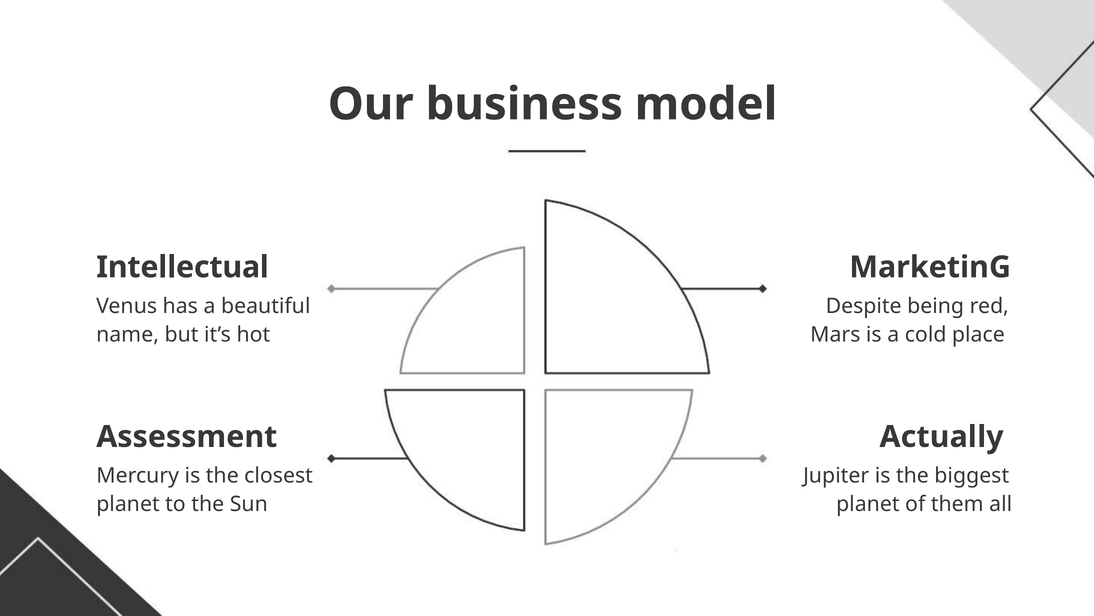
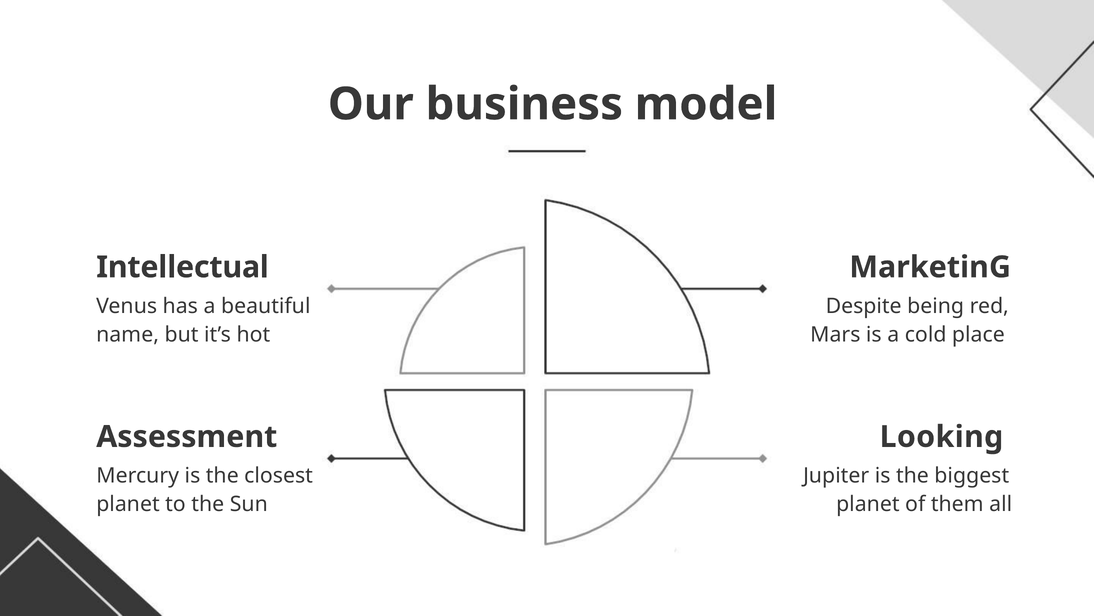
Actually: Actually -> Looking (941, 436)
